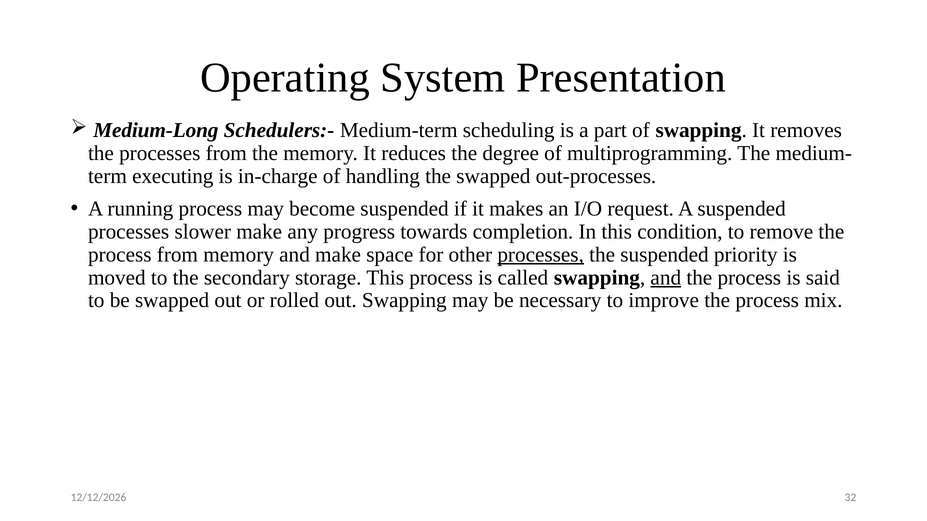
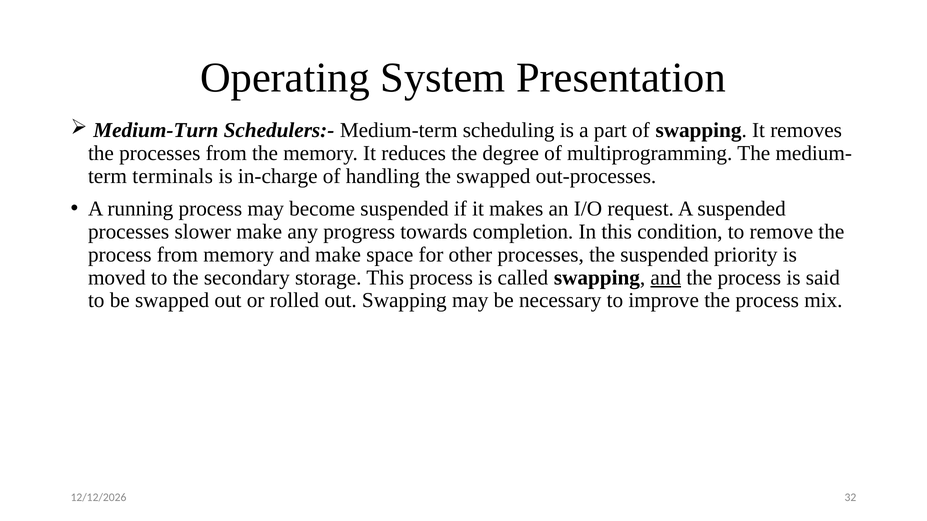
Medium-Long: Medium-Long -> Medium-Turn (156, 130)
executing: executing -> terminals (173, 176)
processes underline: present -> none (541, 255)
